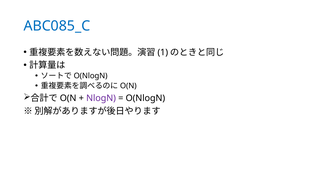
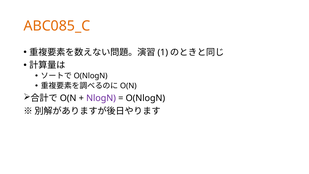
ABC085_C colour: blue -> orange (57, 26)
